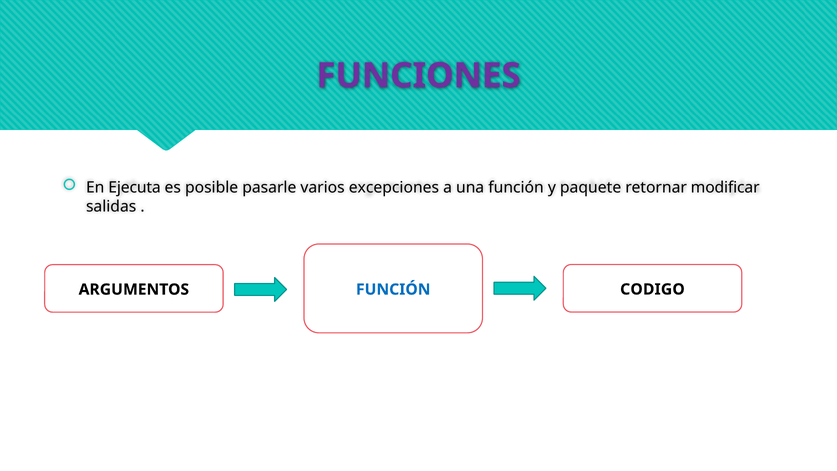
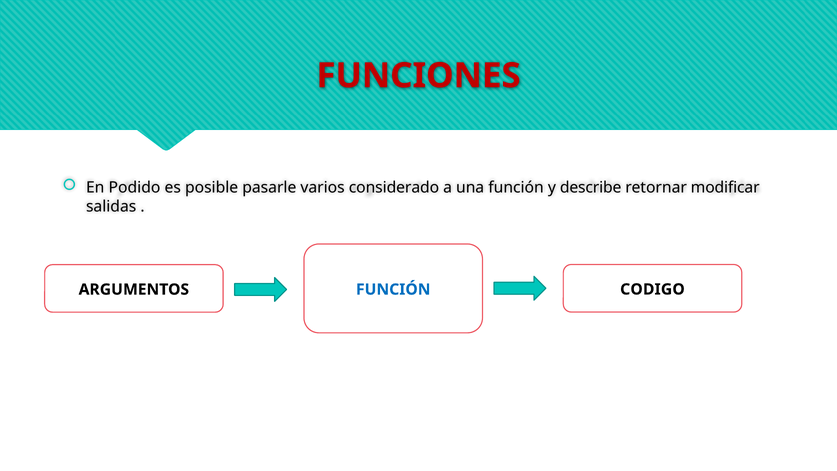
FUNCIONES colour: purple -> red (419, 76)
Ejecuta: Ejecuta -> Podido (134, 187)
excepciones: excepciones -> considerado (394, 187)
paquete: paquete -> describe (591, 187)
